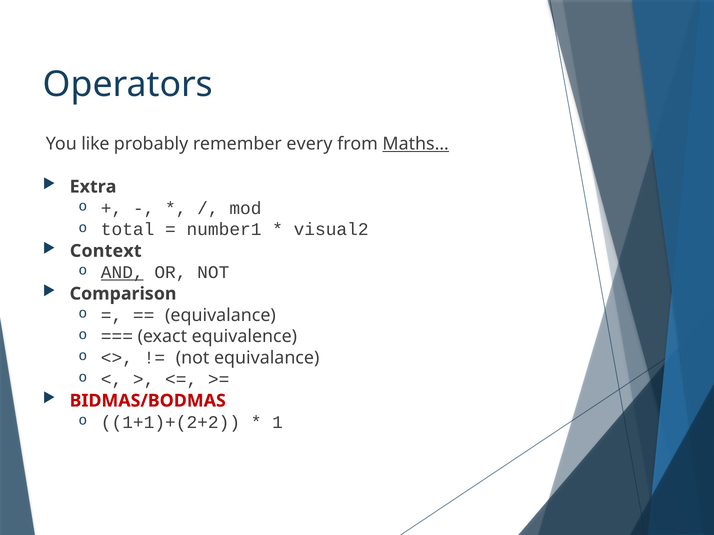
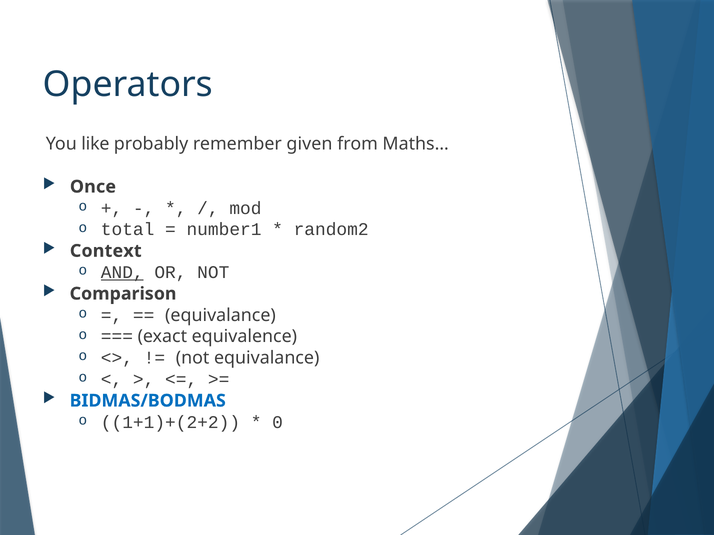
every: every -> given (310, 144)
Maths… underline: present -> none (416, 144)
Extra: Extra -> Once (93, 187)
visual2: visual2 -> random2 (331, 230)
BIDMAS/BODMAS colour: red -> blue (148, 401)
1: 1 -> 0 (278, 423)
